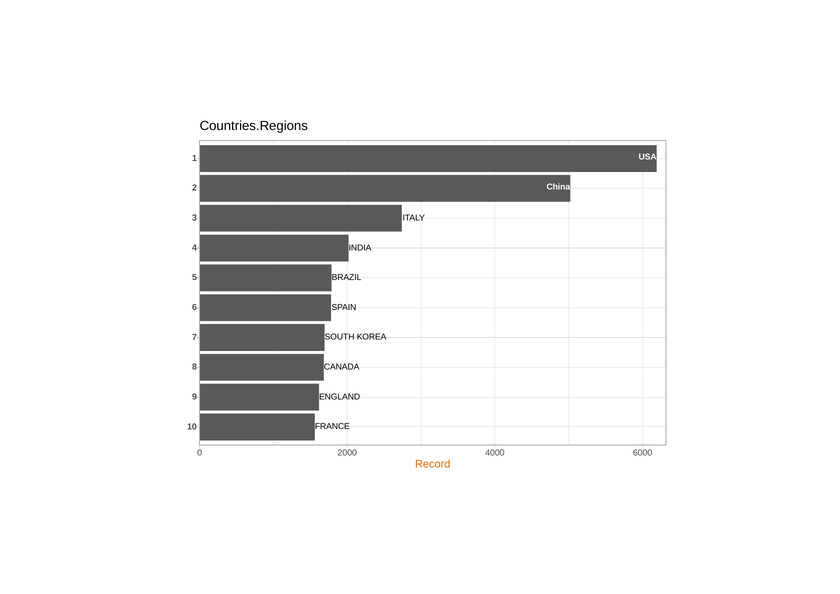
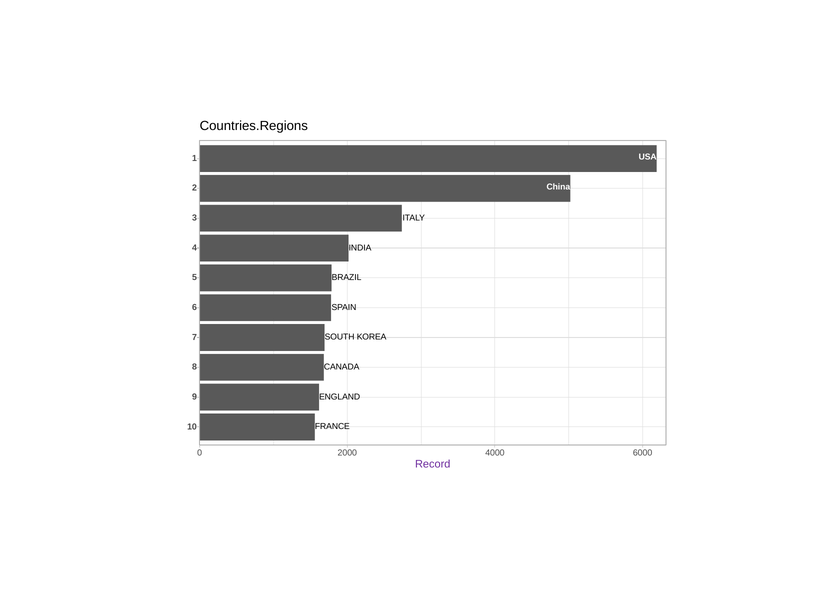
Record colour: orange -> purple (433, 464)
